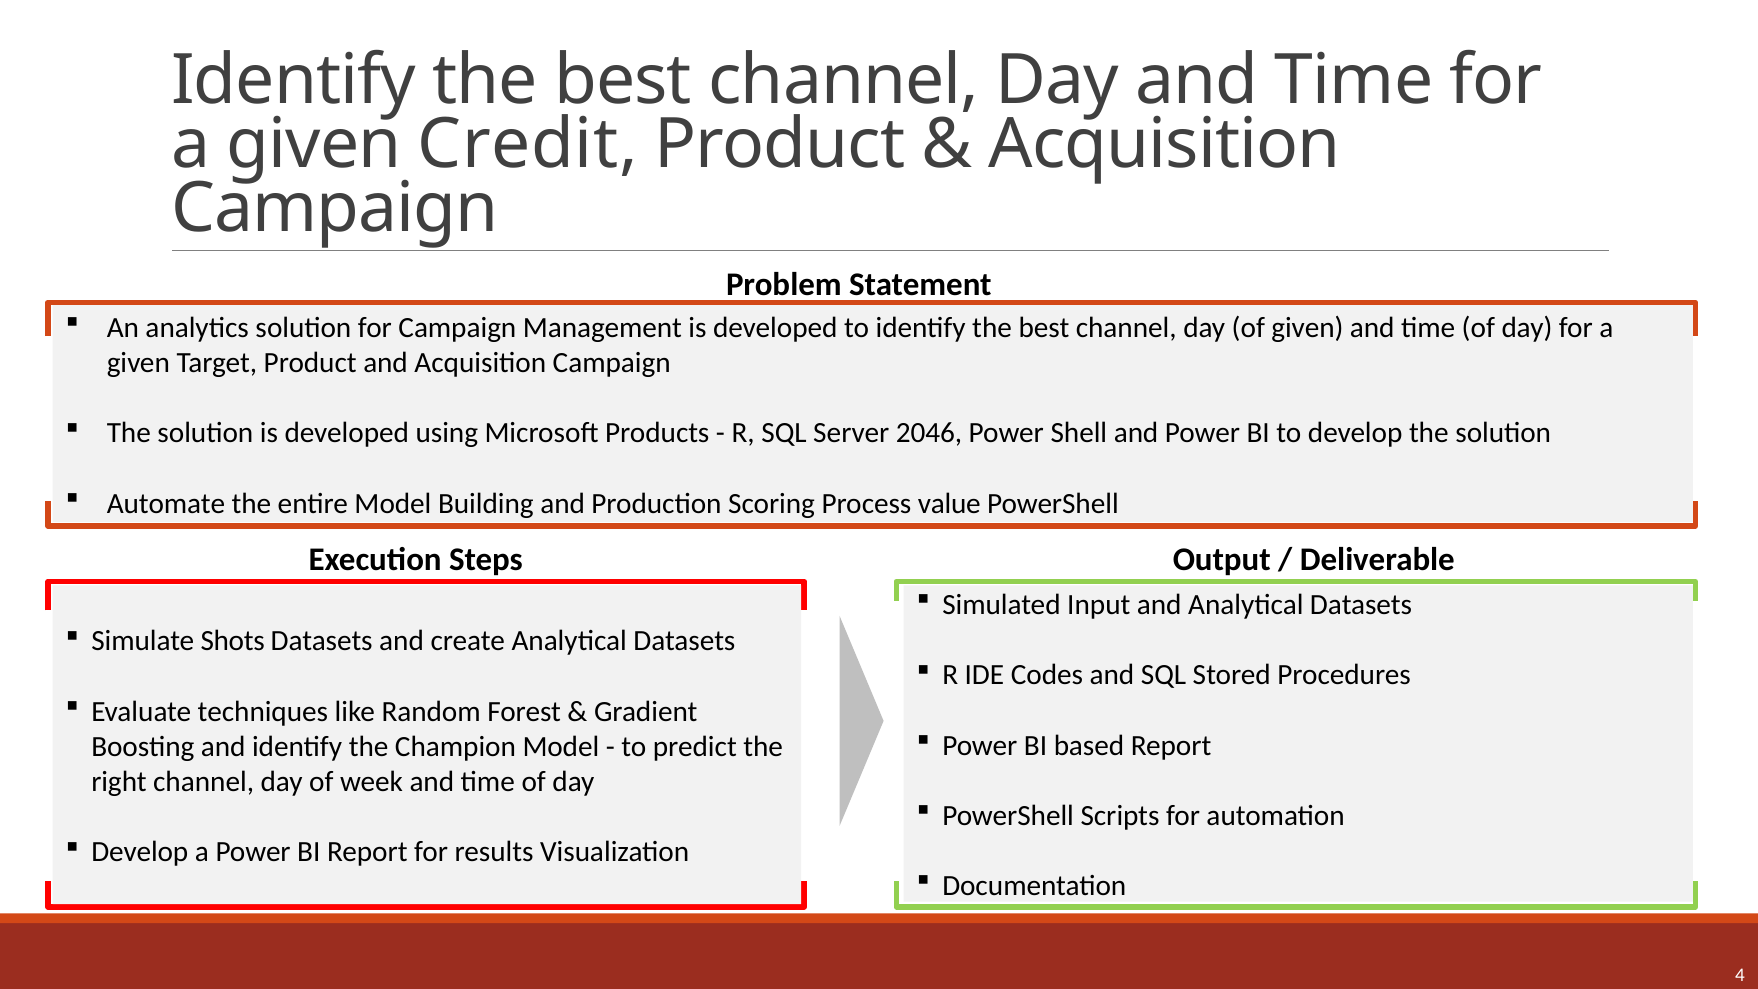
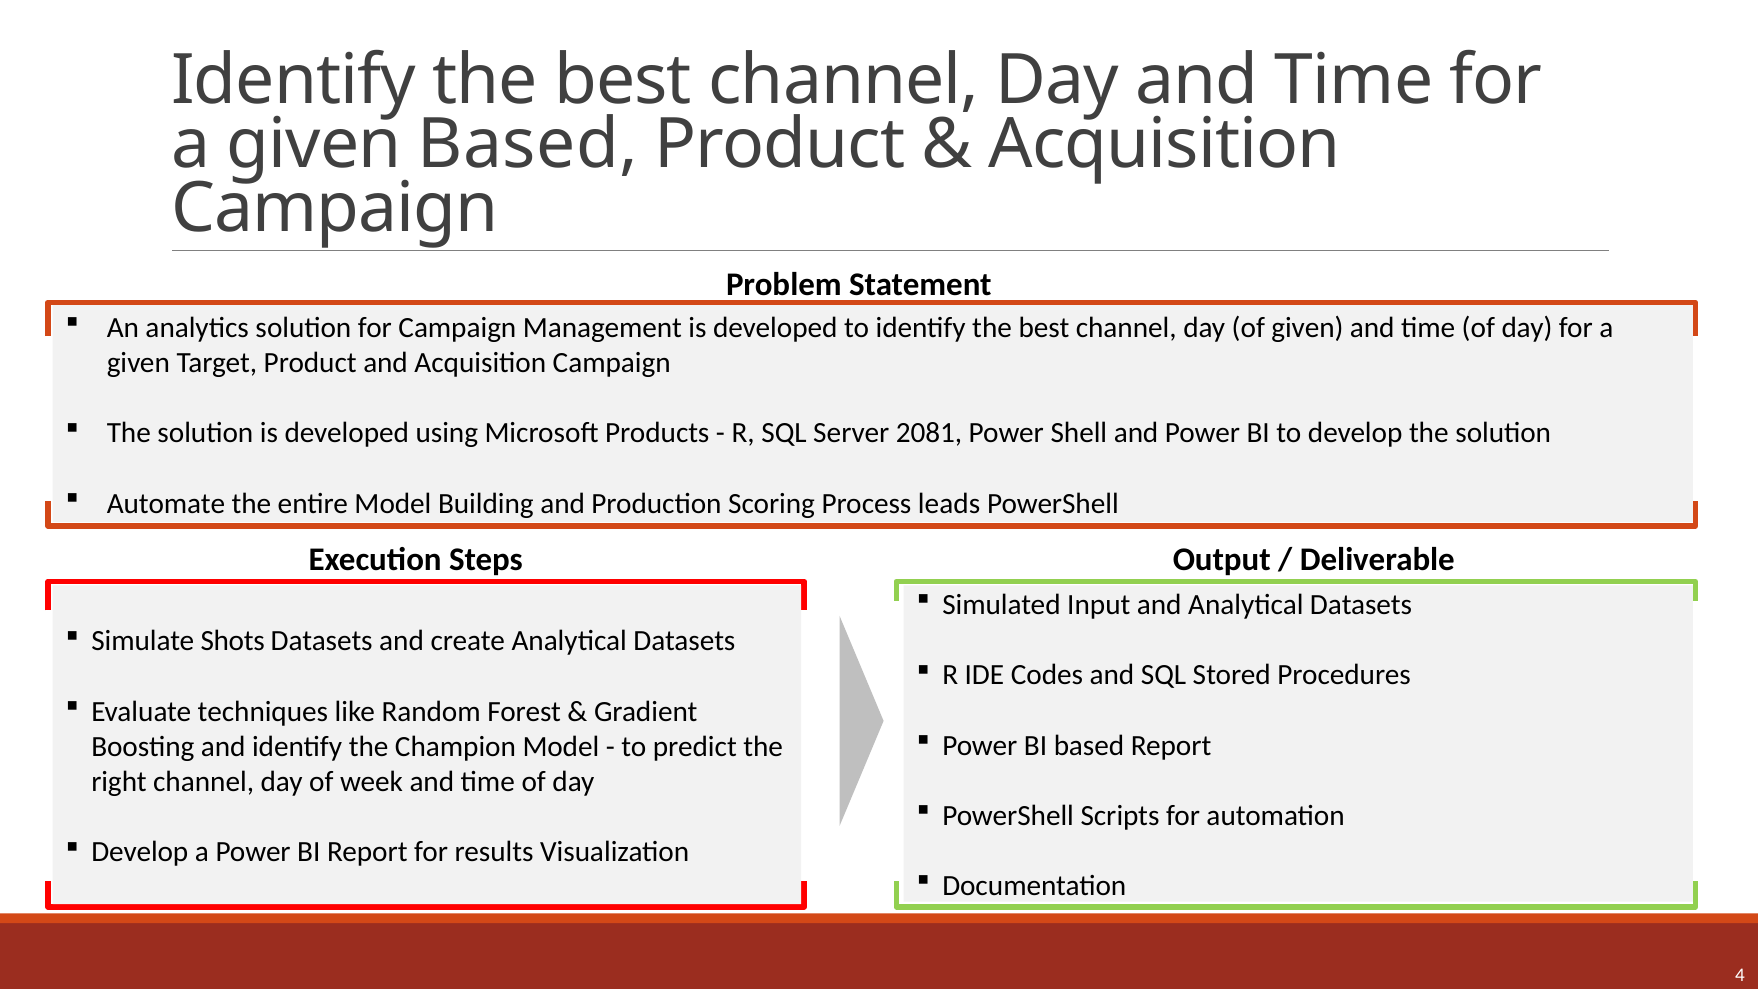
given Credit: Credit -> Based (528, 144)
2046: 2046 -> 2081 (929, 433)
value: value -> leads (949, 503)
